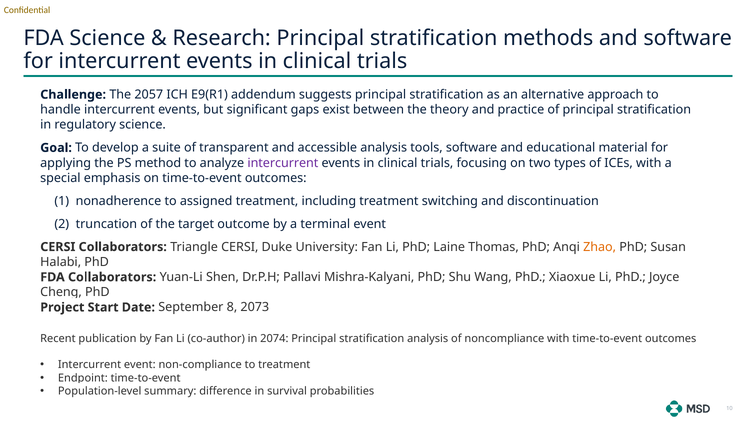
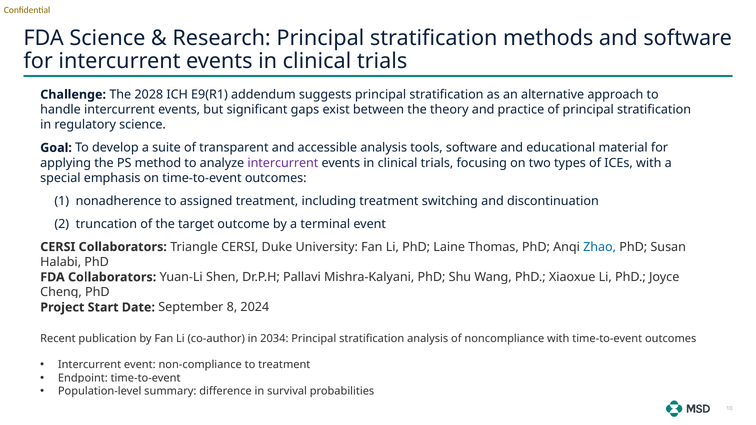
2057: 2057 -> 2028 (149, 95)
Zhao colour: orange -> blue (600, 247)
2073: 2073 -> 2024 (255, 308)
2074: 2074 -> 2034 (274, 339)
